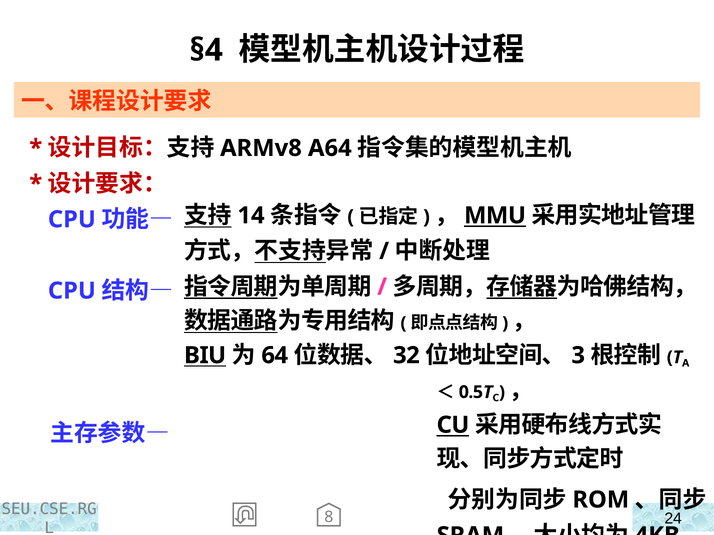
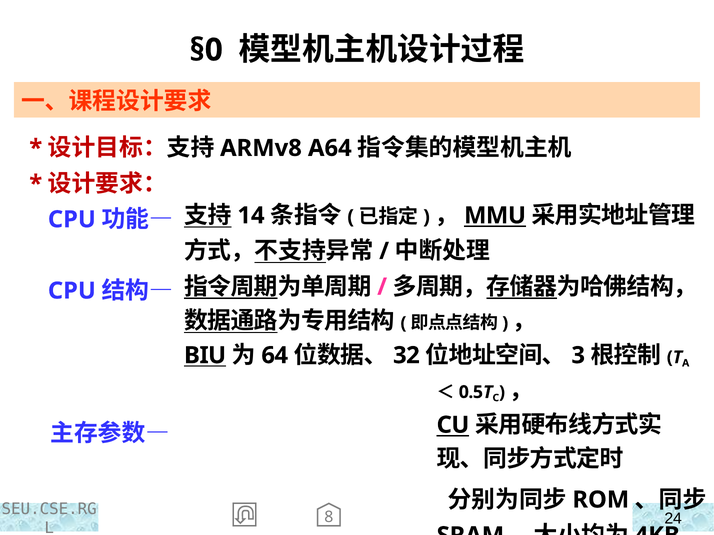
§4: §4 -> §0 (206, 50)
